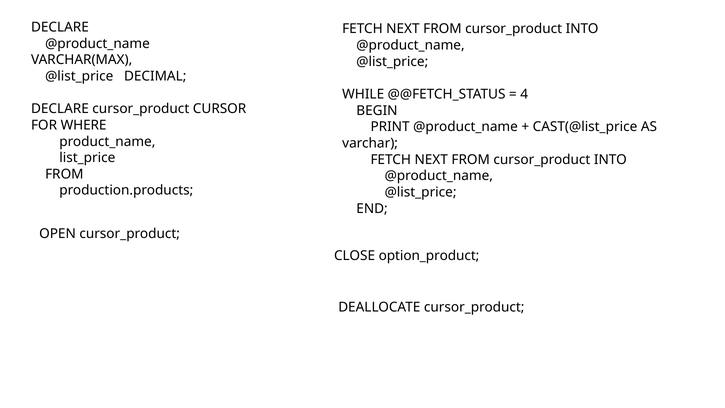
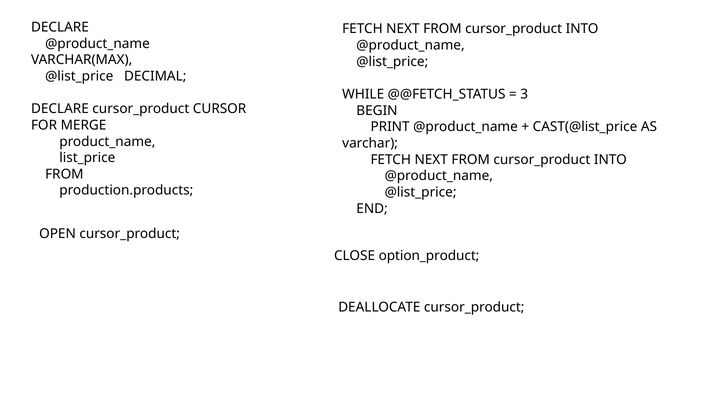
4: 4 -> 3 (524, 94)
WHERE: WHERE -> MERGE (84, 125)
